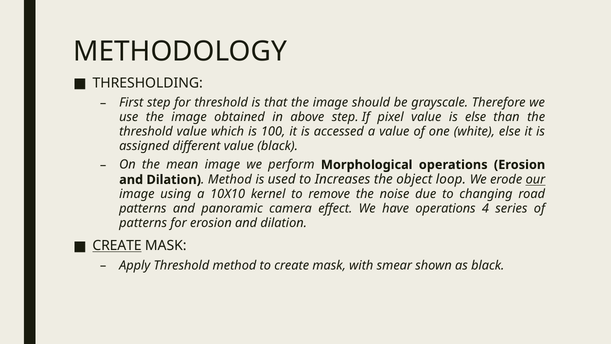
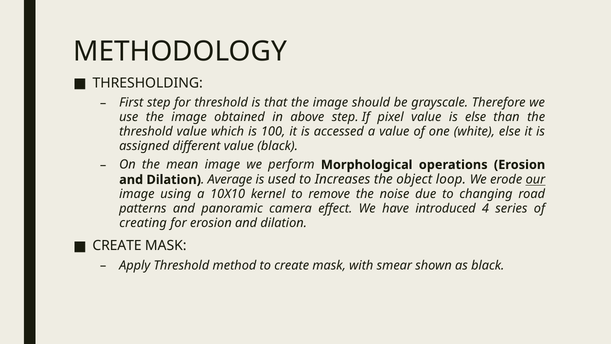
Method: Method -> Average (230, 180)
have operations: operations -> introduced (446, 208)
patterns: patterns -> creating (143, 223)
CREATE underline: present -> none (117, 246)
